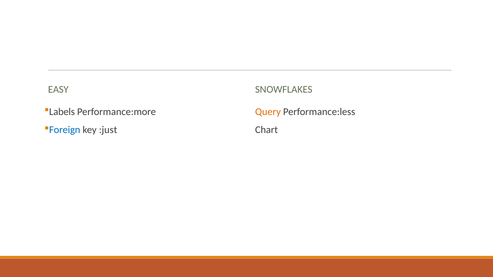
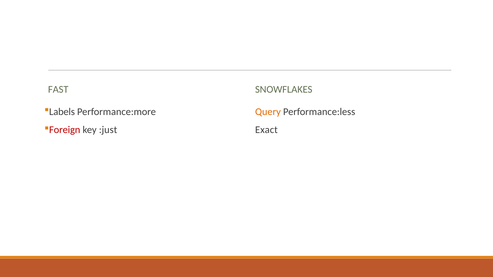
EASY: EASY -> FAST (58, 89)
Foreign colour: blue -> red (65, 130)
Chart: Chart -> Exact (266, 130)
